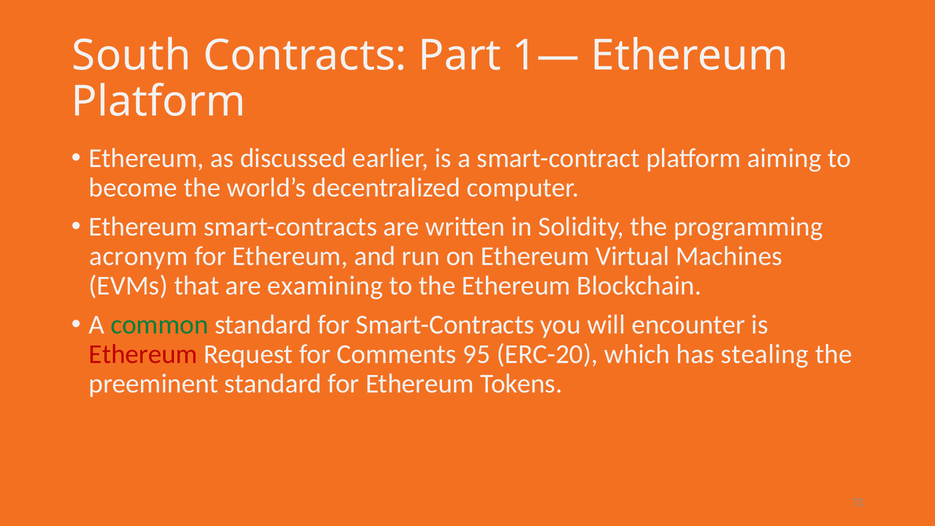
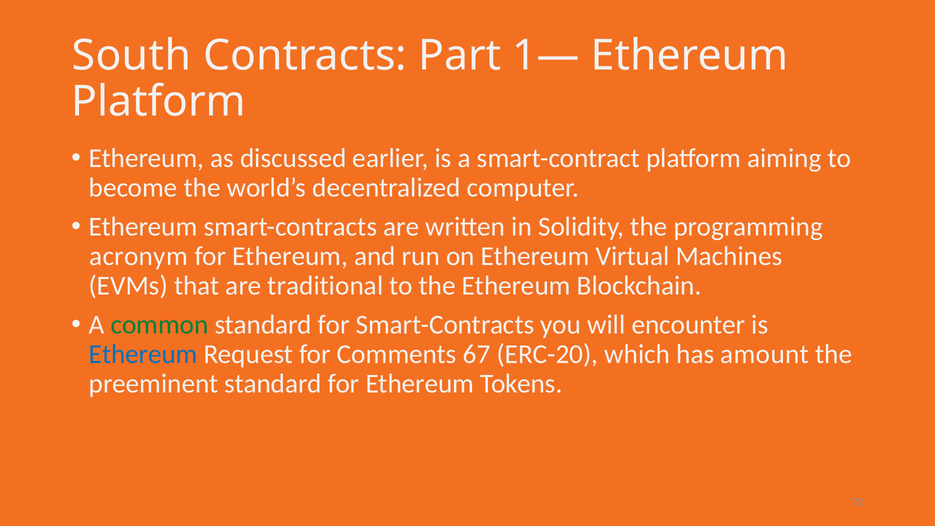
examining: examining -> traditional (325, 286)
Ethereum colour: red -> blue (143, 354)
95: 95 -> 67 (477, 354)
stealing: stealing -> amount (765, 354)
